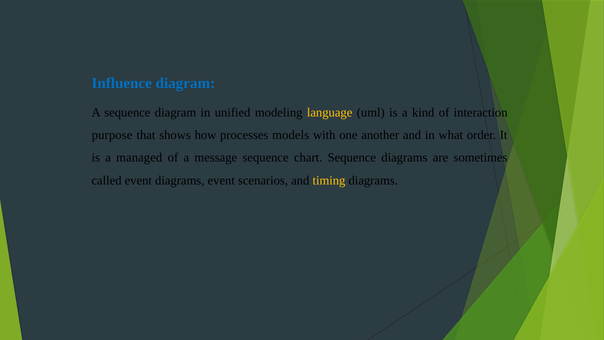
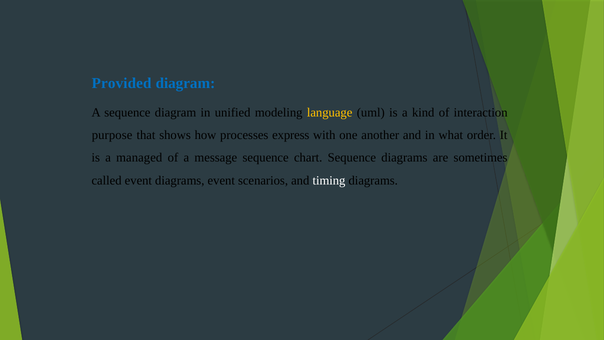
Influence: Influence -> Provided (122, 83)
models: models -> express (291, 135)
timing colour: yellow -> white (329, 180)
